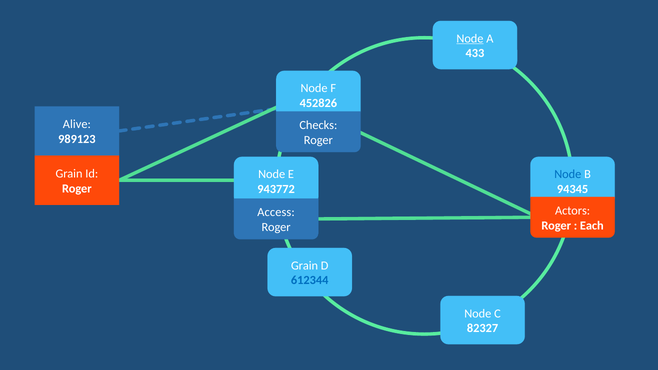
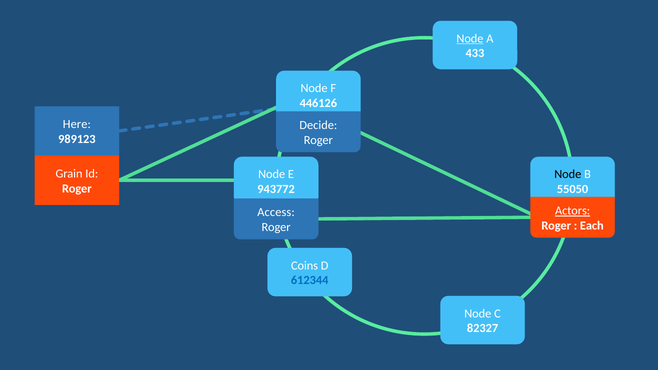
452826: 452826 -> 446126 (318, 103)
Alive: Alive -> Here (77, 124)
Checks: Checks -> Decide (318, 125)
Node colour: blue -> black (568, 174)
94345: 94345 -> 55050 (573, 189)
Actors underline: none -> present (573, 211)
Grain: Grain -> Coins (305, 266)
